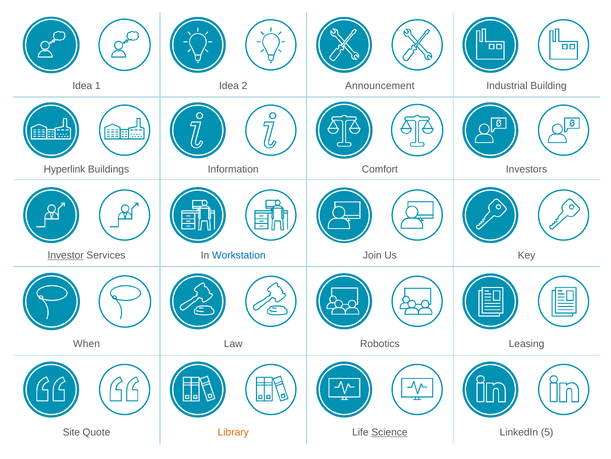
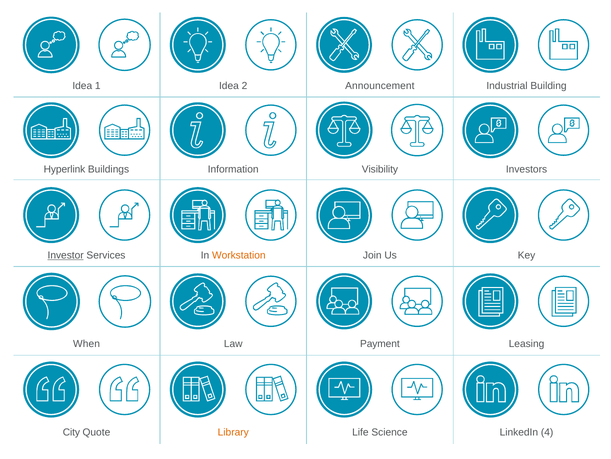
Comfort: Comfort -> Visibility (380, 169)
Workstation colour: blue -> orange (239, 255)
Robotics: Robotics -> Payment (380, 343)
Site: Site -> City (71, 432)
Science underline: present -> none (389, 432)
5: 5 -> 4 (547, 432)
